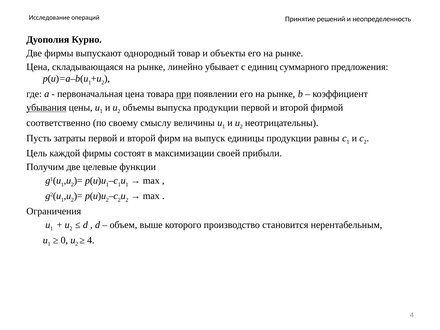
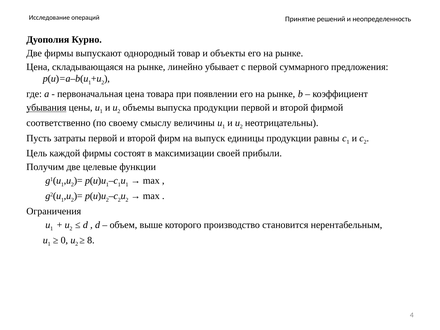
с единиц: единиц -> первой (263, 67)
при underline: present -> none (184, 94)
4: 4 -> 8 (91, 240)
